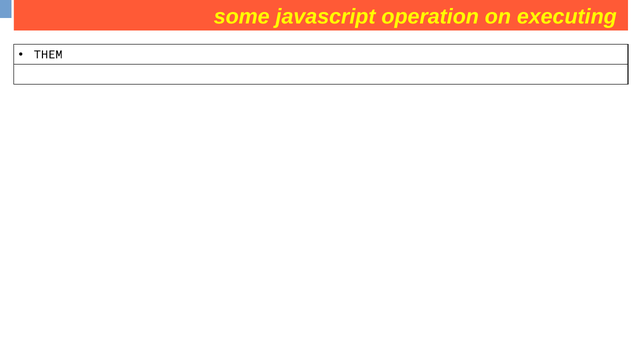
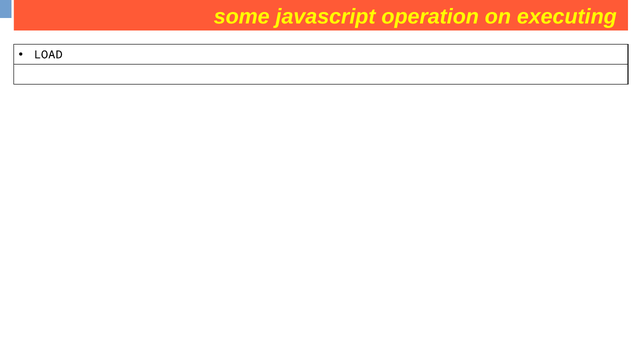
THEM: THEM -> LOAD (48, 54)
